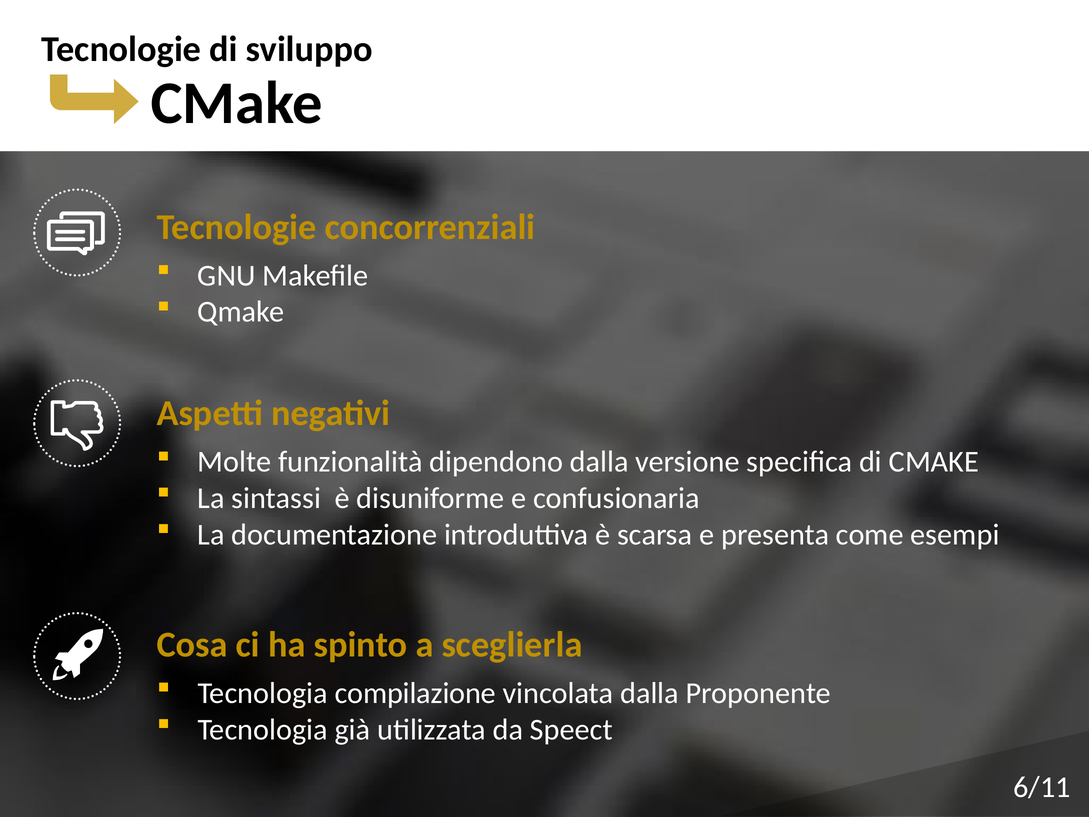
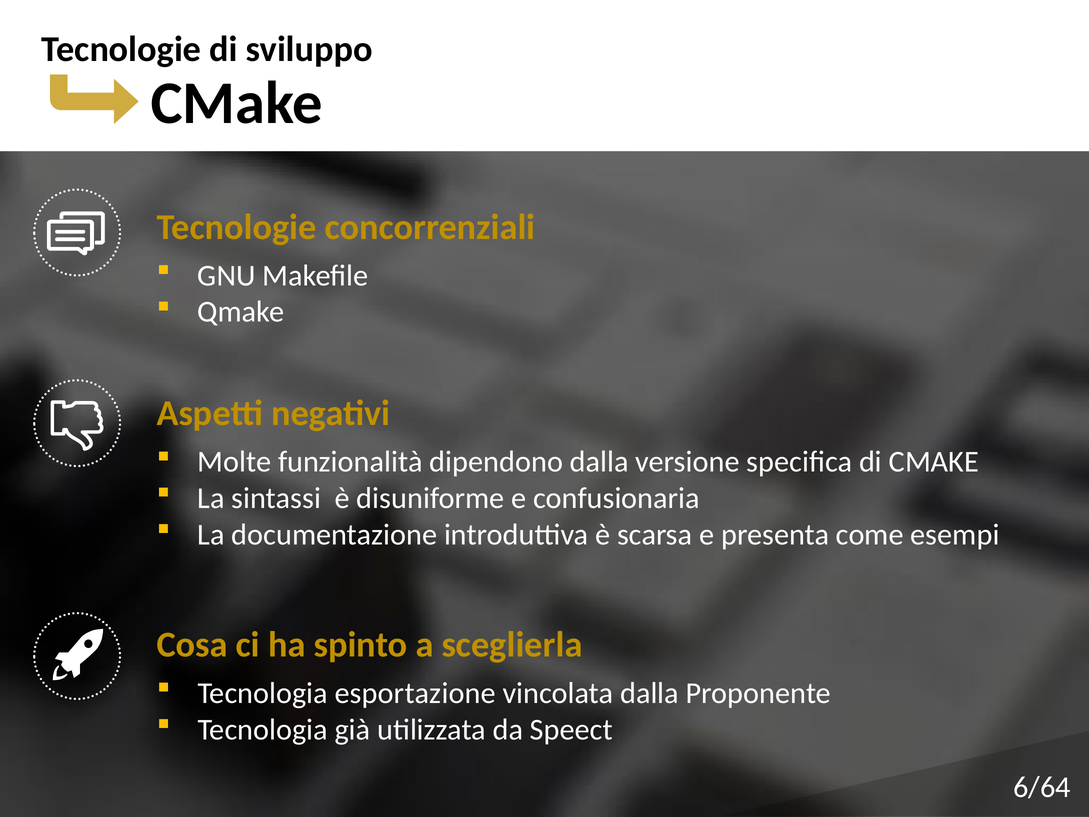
compilazione: compilazione -> esportazione (415, 693)
6/11: 6/11 -> 6/64 (1042, 787)
